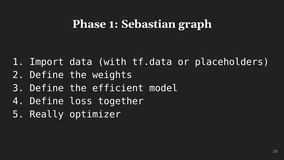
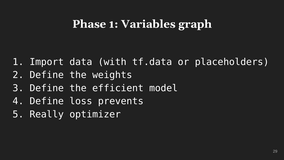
Sebastian: Sebastian -> Variables (148, 24)
together: together -> prevents (121, 101)
